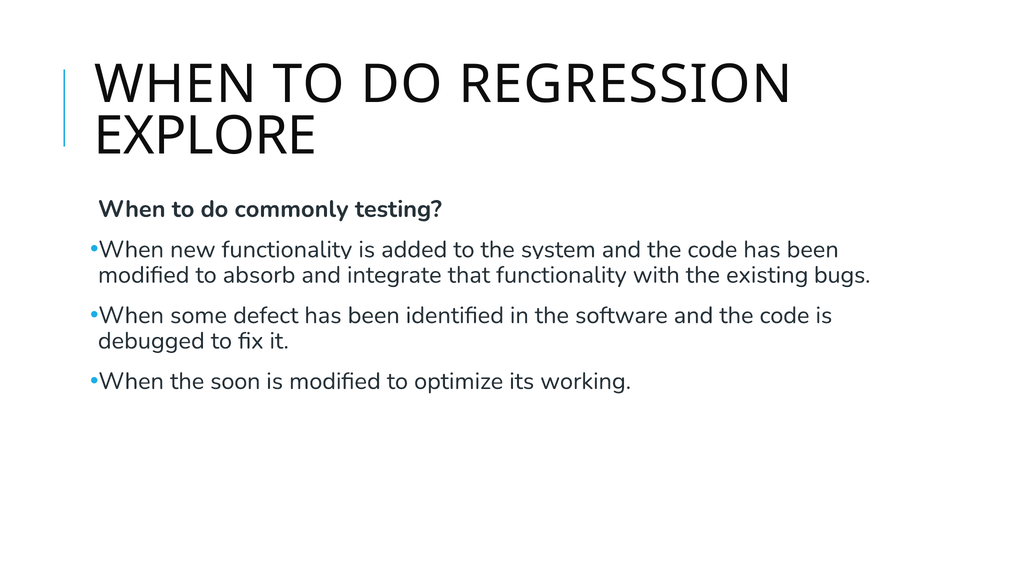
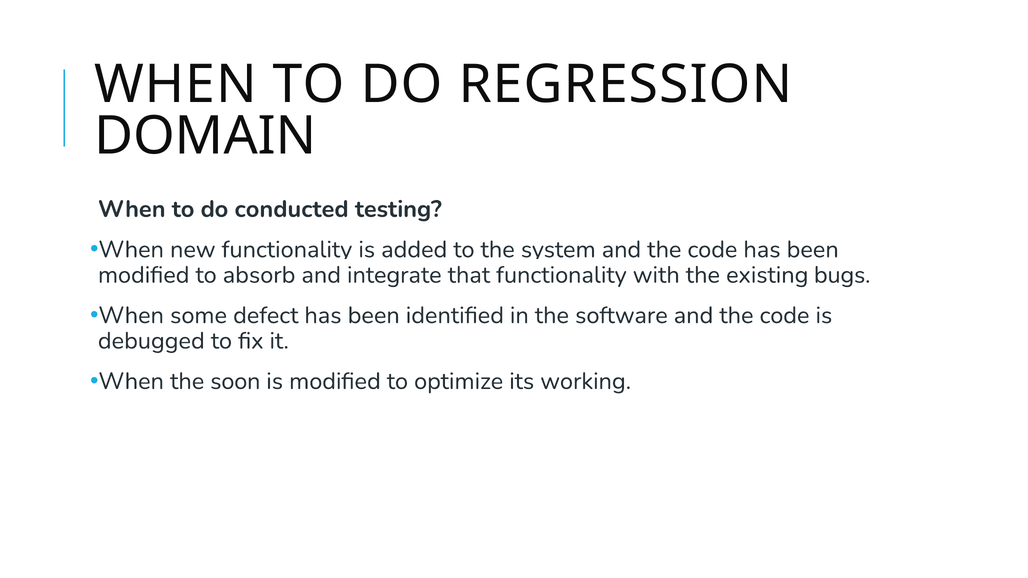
EXPLORE: EXPLORE -> DOMAIN (205, 136)
commonly: commonly -> conducted (292, 209)
